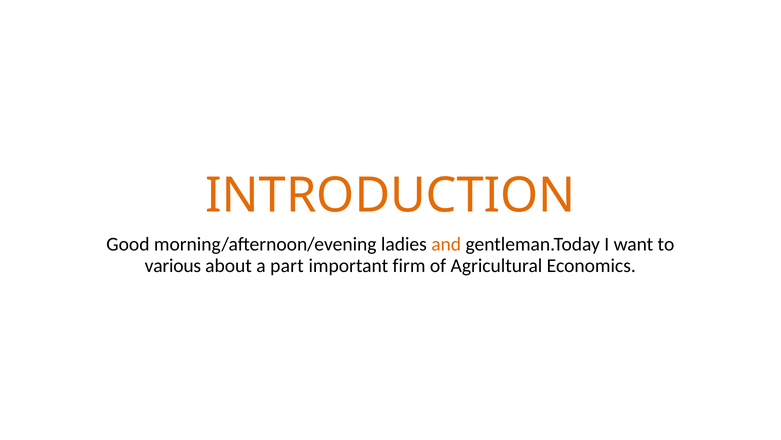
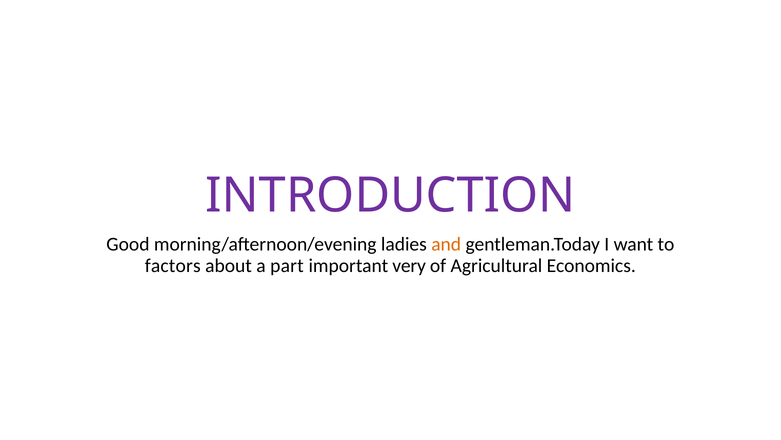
INTRODUCTION colour: orange -> purple (390, 195)
various: various -> factors (173, 265)
firm: firm -> very (409, 265)
